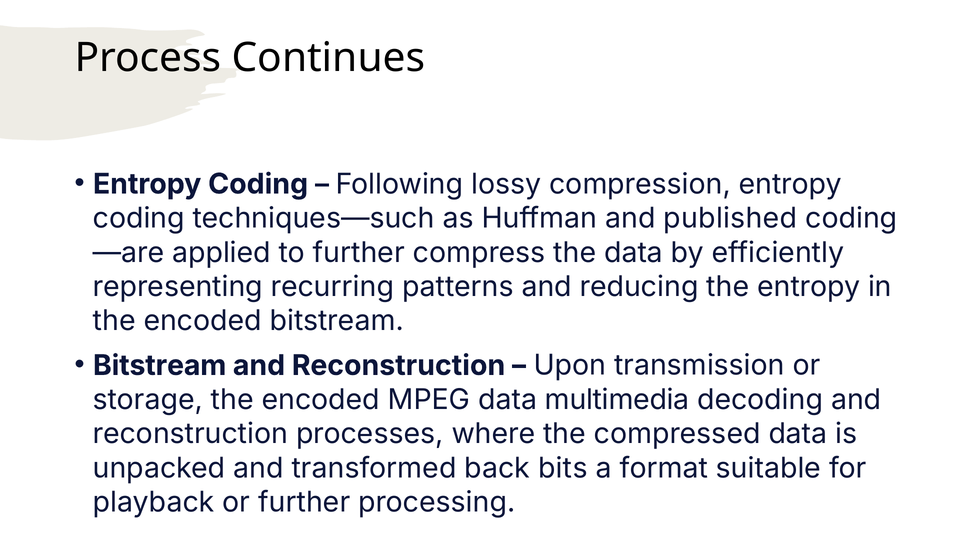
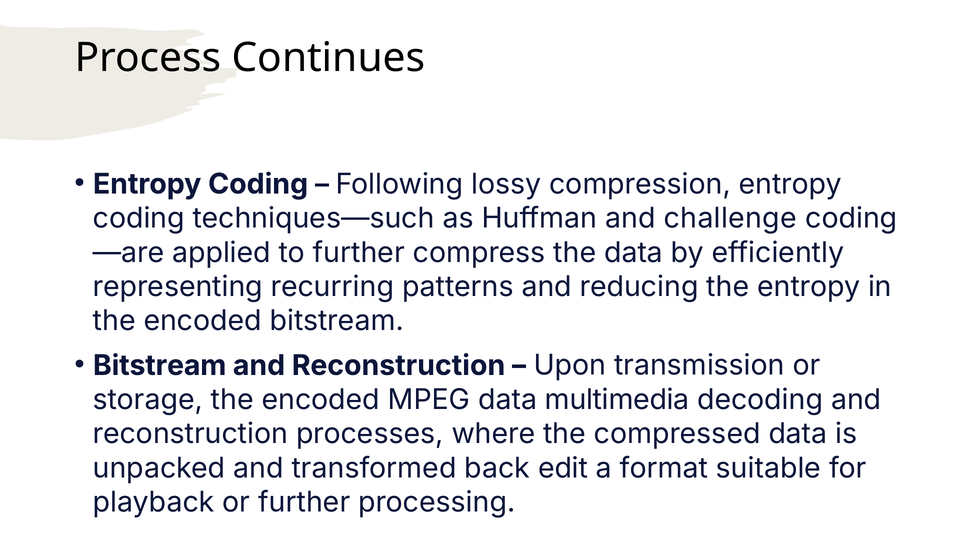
published: published -> challenge (730, 218)
bits: bits -> edit (563, 468)
